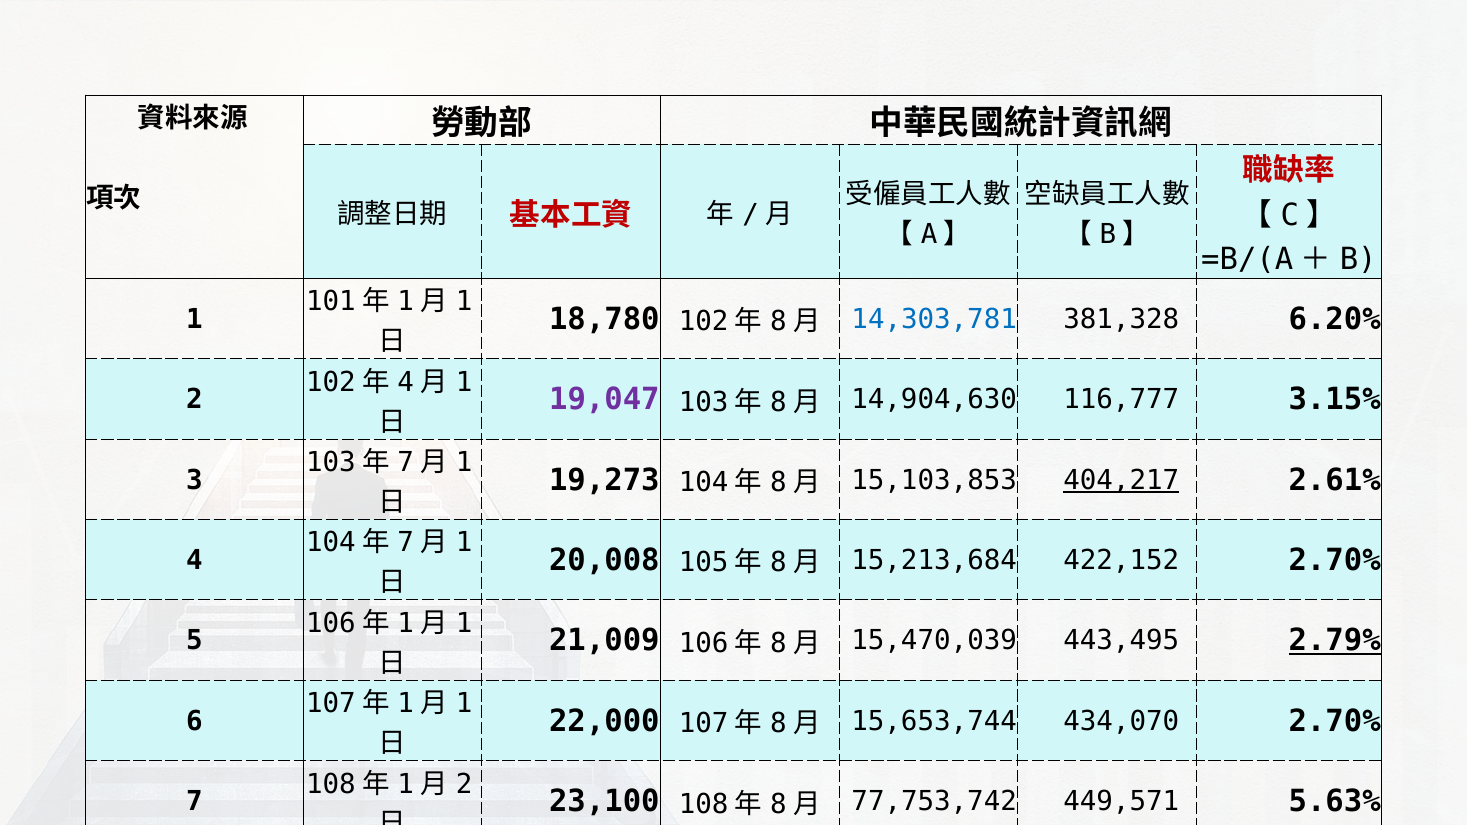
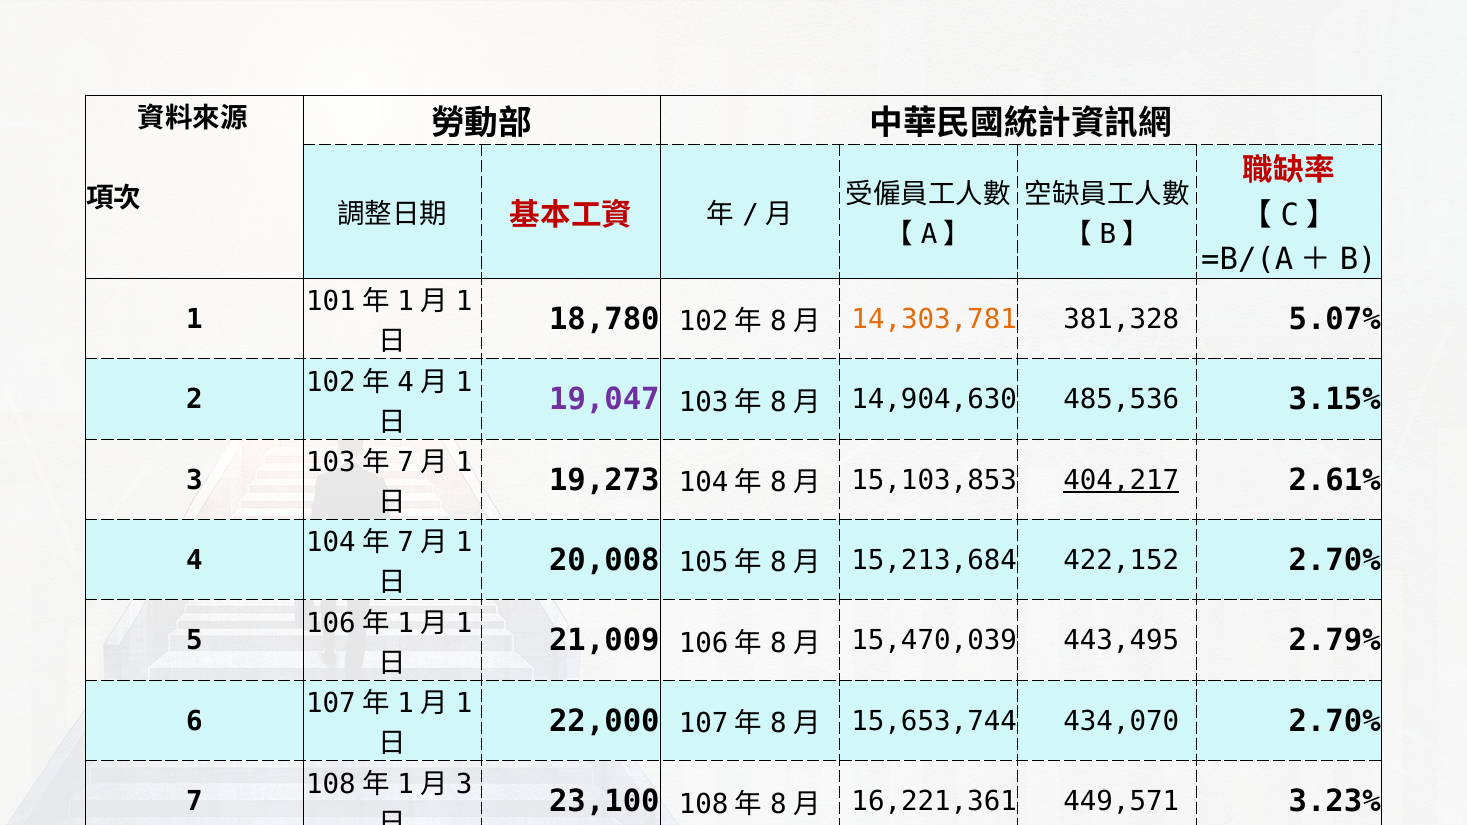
14,303,781 colour: blue -> orange (934, 319)
6.20%: 6.20% -> 5.07% (1335, 319)
116,777: 116,777 -> 485,536 (1121, 400)
2.79% underline: present -> none (1335, 641)
2: 2 -> 3 (464, 784)
77,753,742: 77,753,742 -> 16,221,361 (934, 802)
5.63%: 5.63% -> 3.23% (1335, 802)
